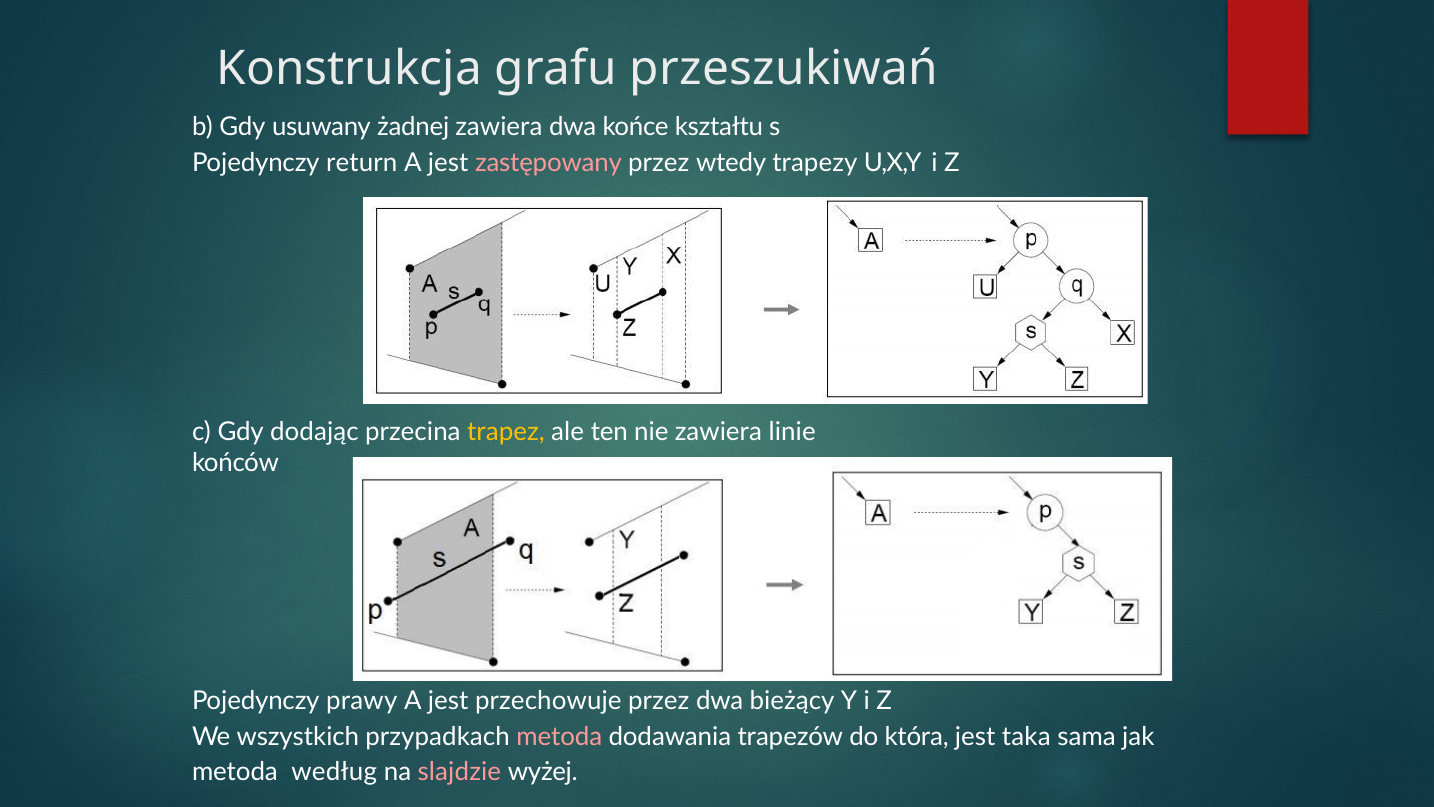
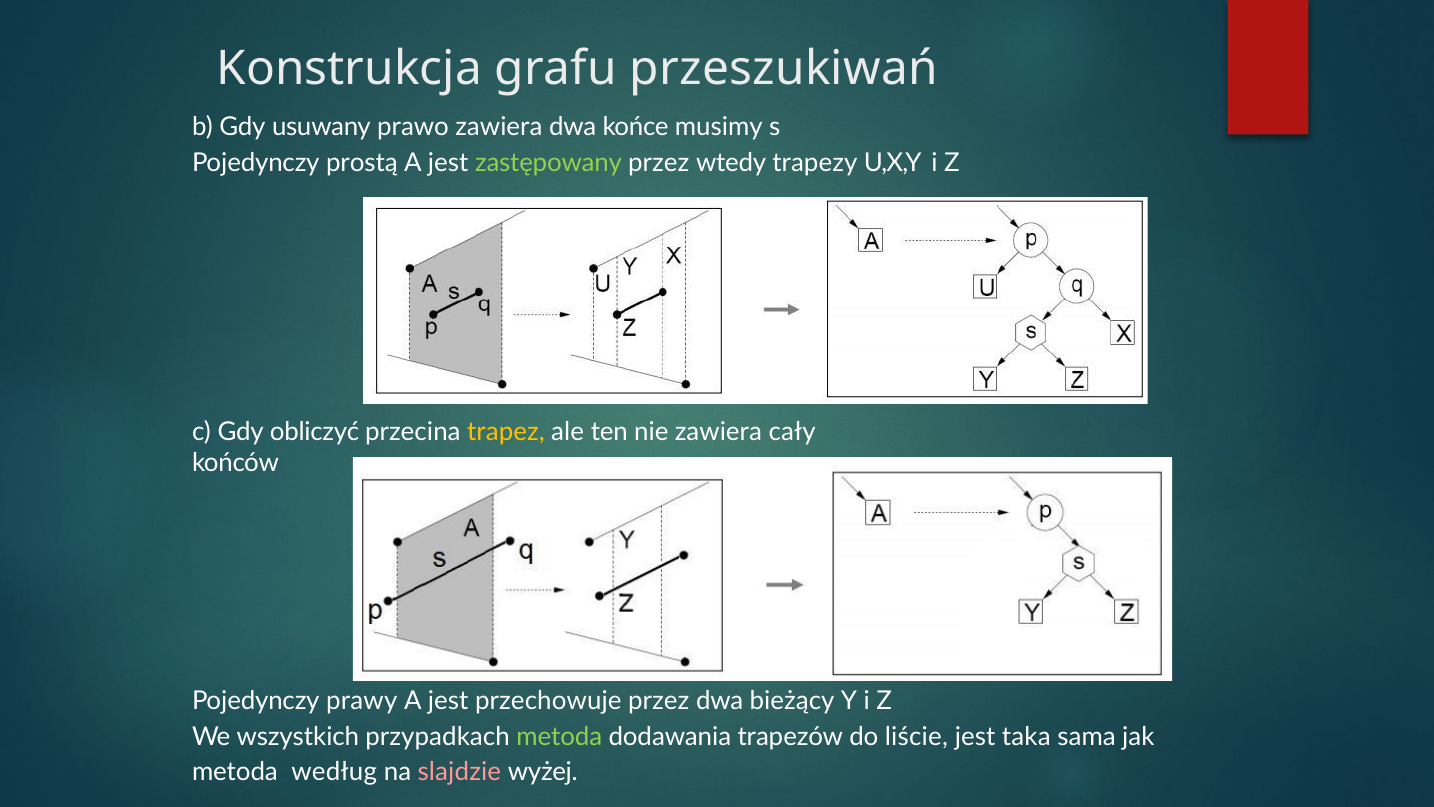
żadnej: żadnej -> prawo (413, 127)
kształtu: kształtu -> musimy (719, 127)
return: return -> prostą (362, 163)
zastępowany colour: pink -> light green (548, 163)
dodając: dodając -> obliczyć (315, 432)
linie: linie -> cały (792, 432)
metoda colour: pink -> light green (559, 736)
która: która -> liście (916, 736)
